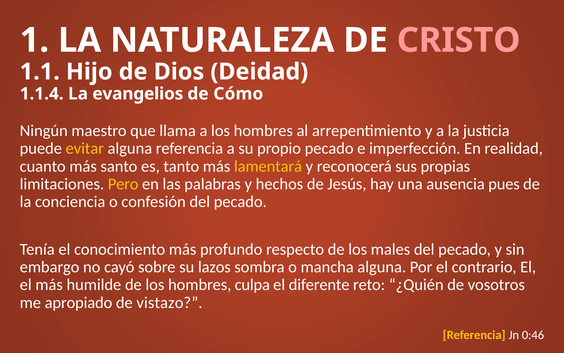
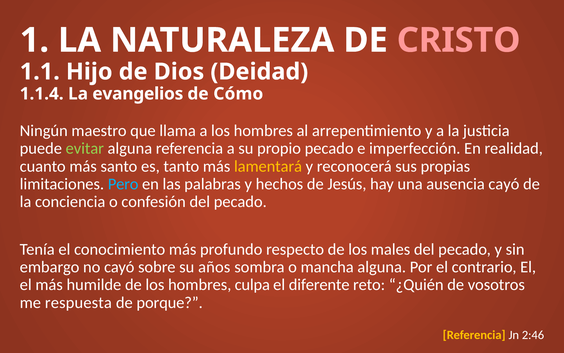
evitar colour: yellow -> light green (85, 148)
Pero colour: yellow -> light blue (123, 184)
ausencia pues: pues -> cayó (504, 184)
lazos: lazos -> años (214, 267)
apropiado: apropiado -> respuesta (78, 302)
vistazo: vistazo -> porque (170, 302)
0:46: 0:46 -> 2:46 (533, 335)
